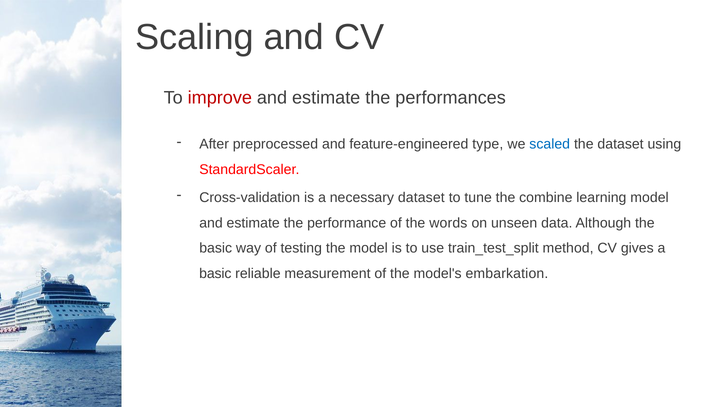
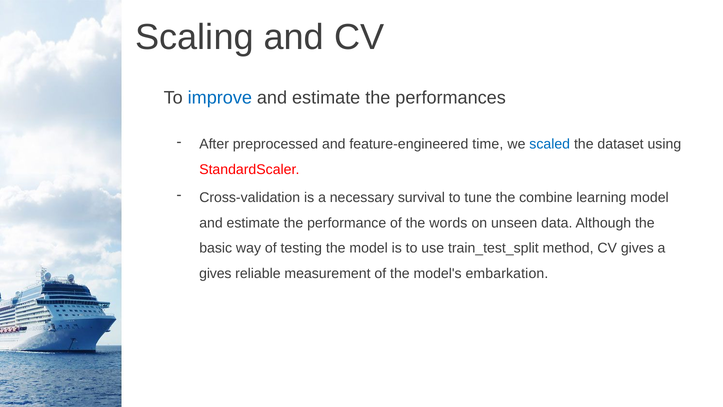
improve colour: red -> blue (220, 98)
type: type -> time (488, 144)
necessary dataset: dataset -> survival (421, 197)
basic: basic -> gives (215, 273)
